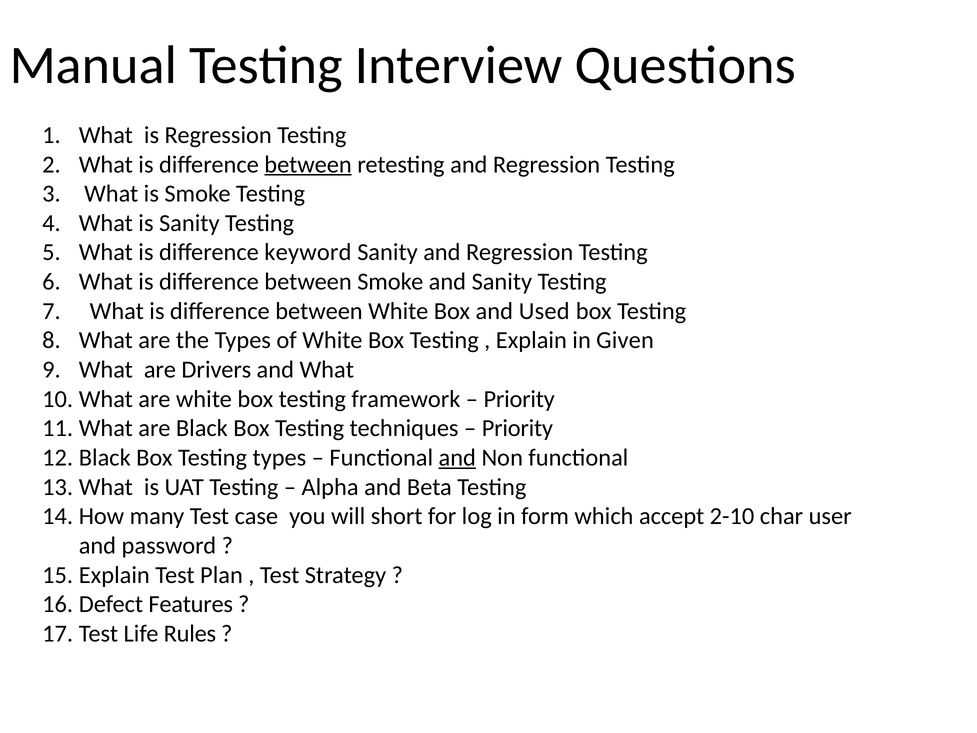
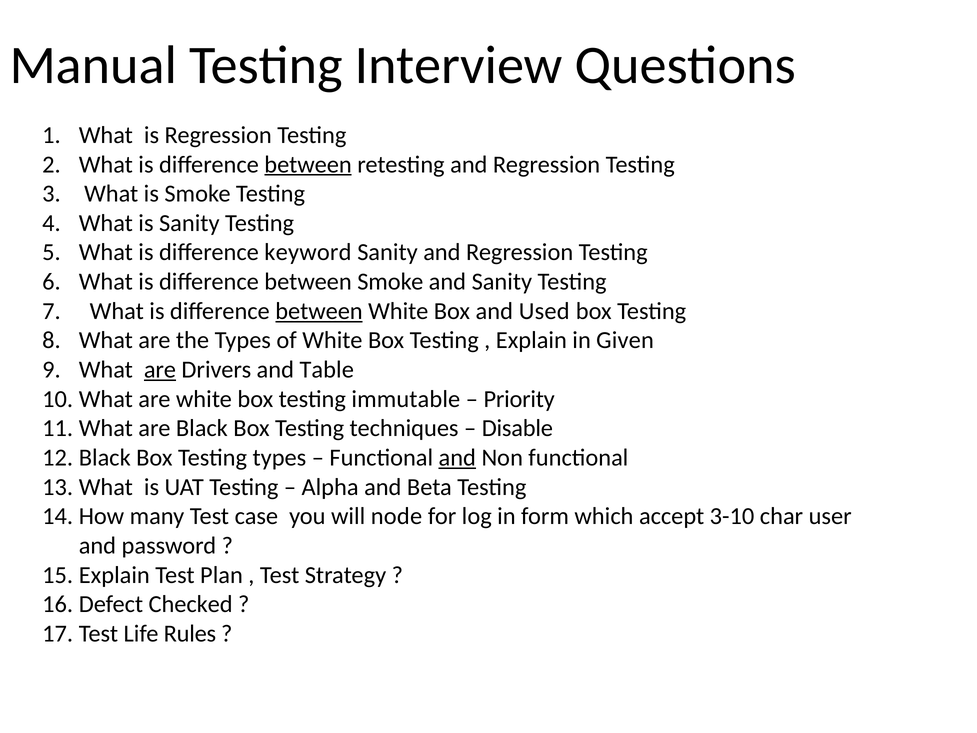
between underline: none -> present (319, 311)
are underline: none -> present (160, 370)
and What: What -> Table (327, 370)
framework: framework -> immutable (406, 399)
Priority: Priority -> Disable (517, 428)
short: short -> node (396, 516)
2-10: 2-10 -> 3-10 (732, 516)
Features: Features -> Checked (191, 604)
